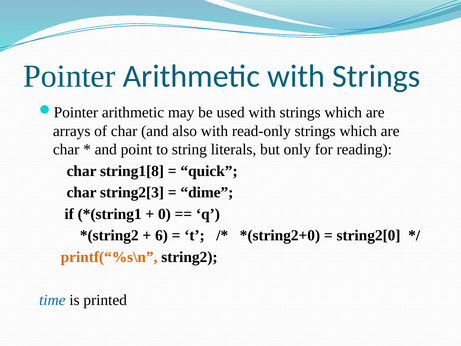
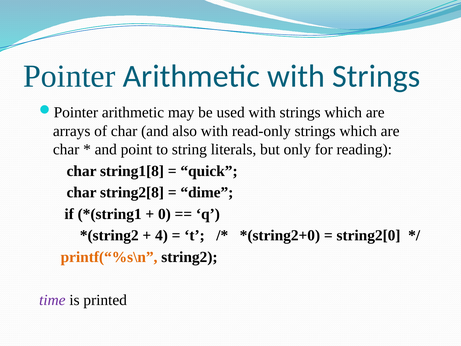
string2[3: string2[3 -> string2[8 (132, 192)
6: 6 -> 4 (161, 235)
time colour: blue -> purple (52, 300)
